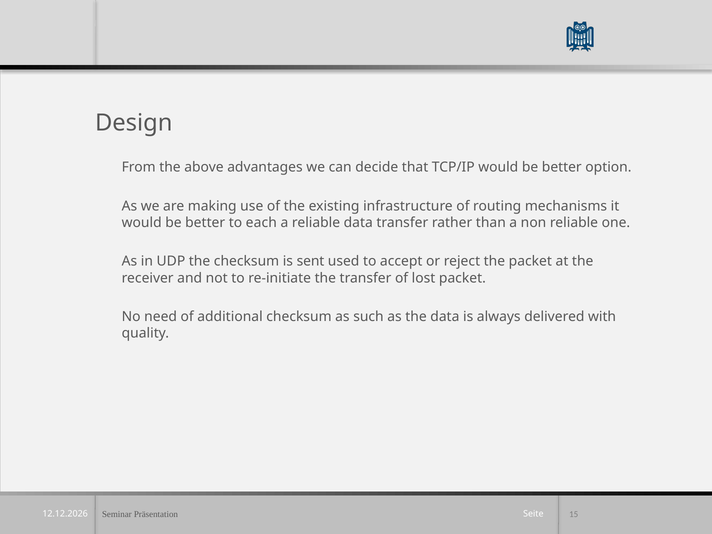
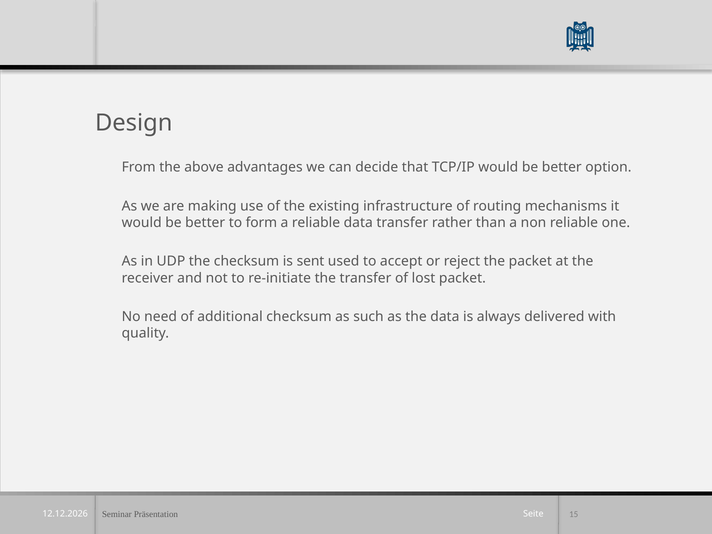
each: each -> form (261, 223)
